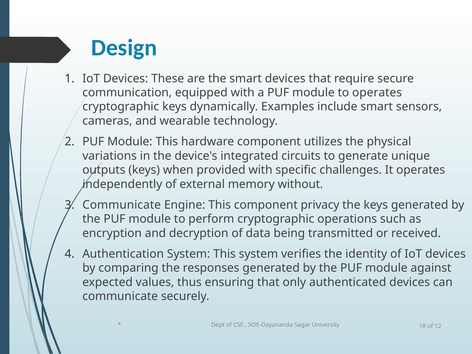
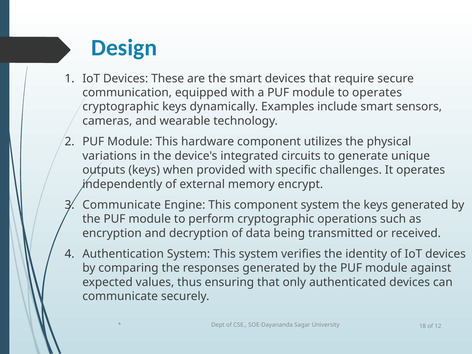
without: without -> encrypt (300, 184)
component privacy: privacy -> system (320, 205)
